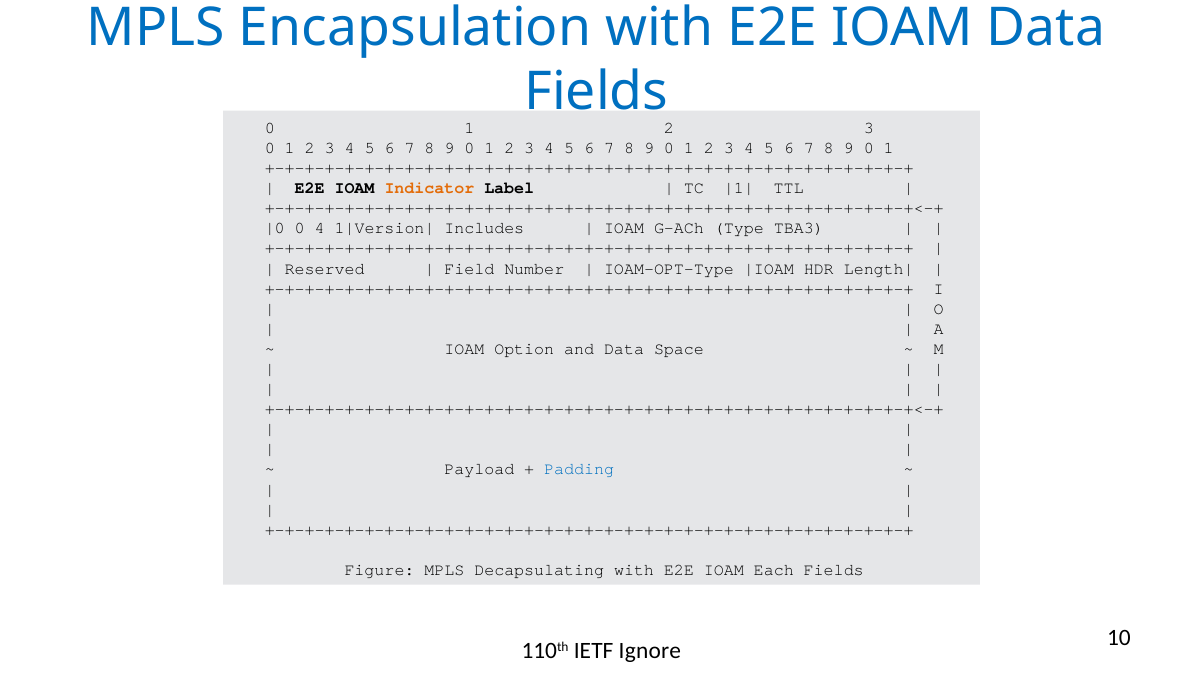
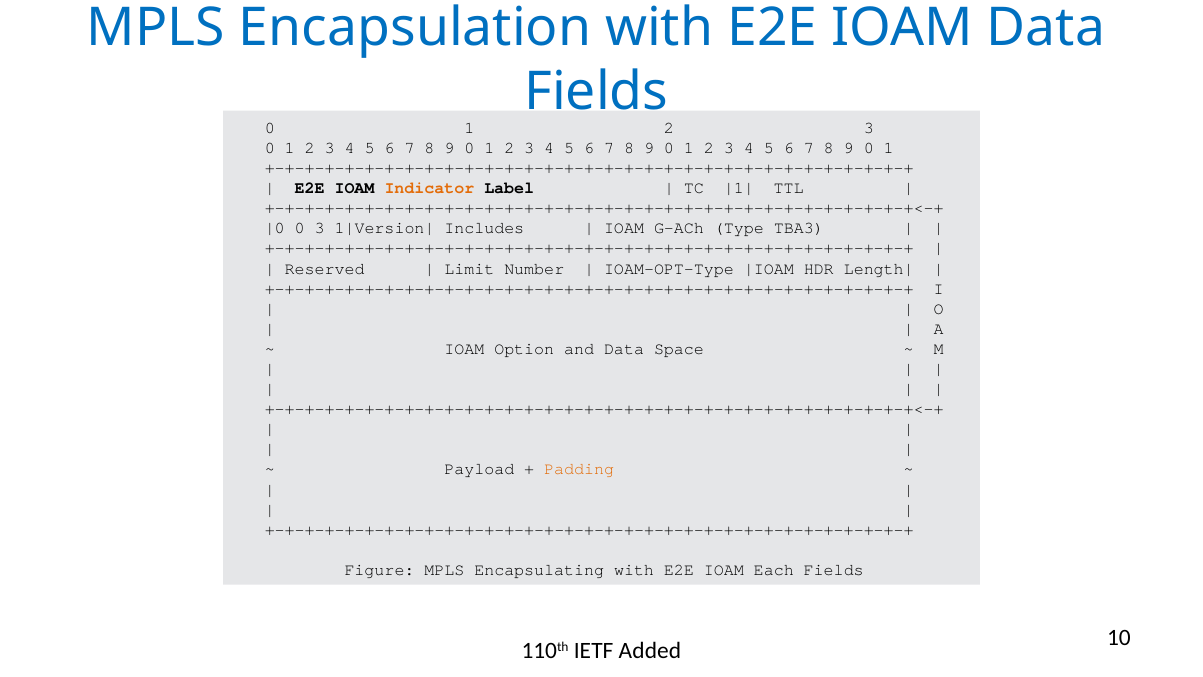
0 4: 4 -> 3 (320, 228)
Field: Field -> Limit (469, 268)
Padding colour: blue -> orange (579, 469)
Decapsulating: Decapsulating -> Encapsulating (539, 570)
Ignore: Ignore -> Added (650, 651)
